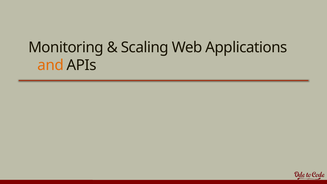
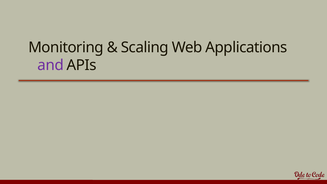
and colour: orange -> purple (51, 65)
